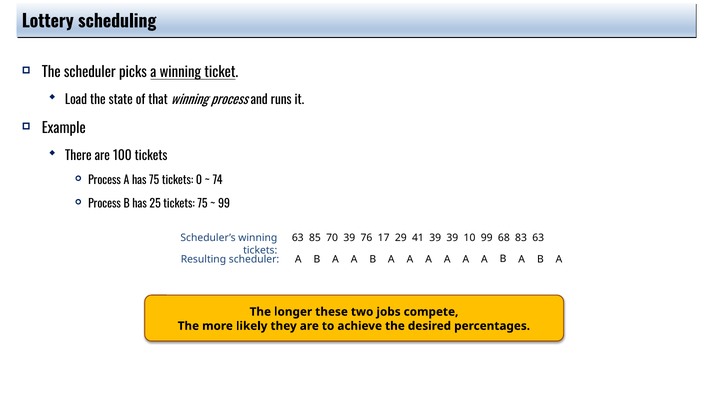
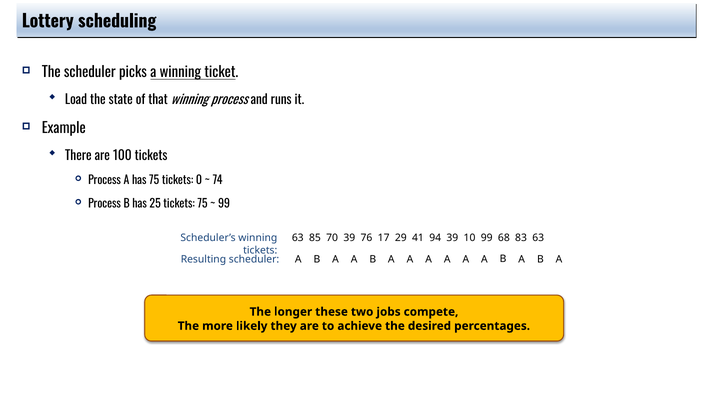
41 39: 39 -> 94 (435, 238)
